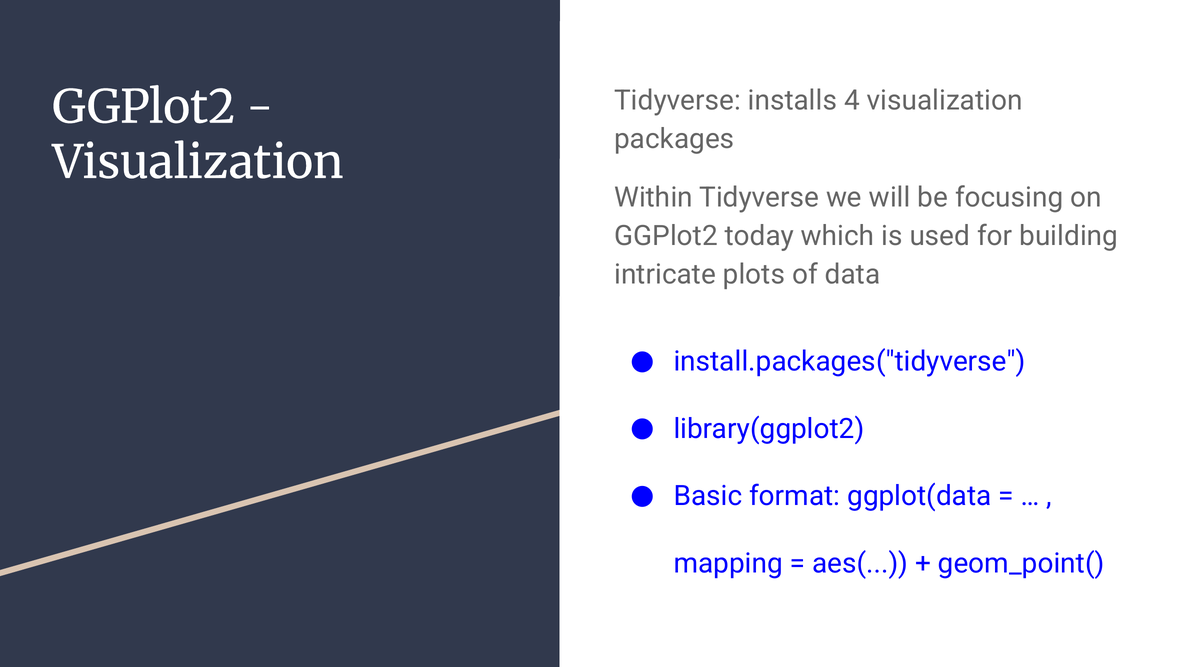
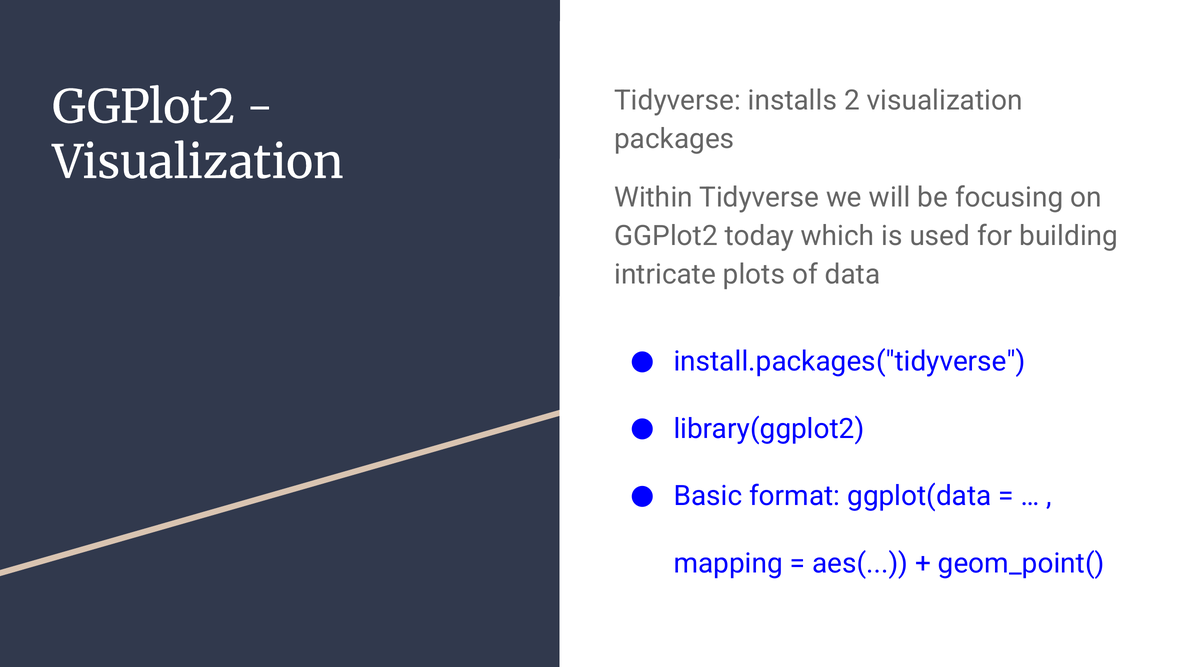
4: 4 -> 2 (852, 101)
